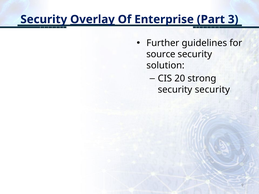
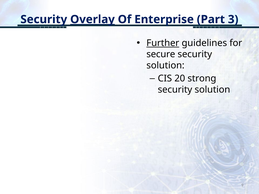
Further underline: none -> present (163, 43)
source: source -> secure (161, 54)
security: security -> solution (212, 90)
